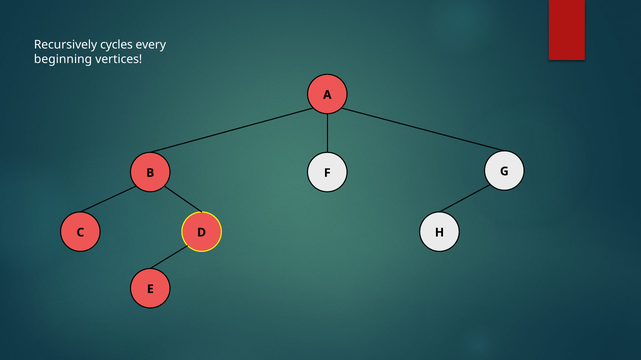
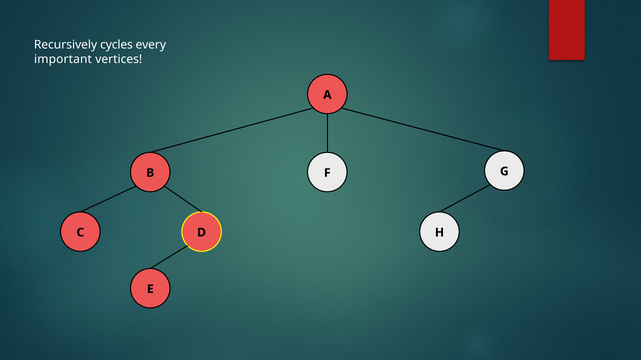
beginning: beginning -> important (63, 59)
